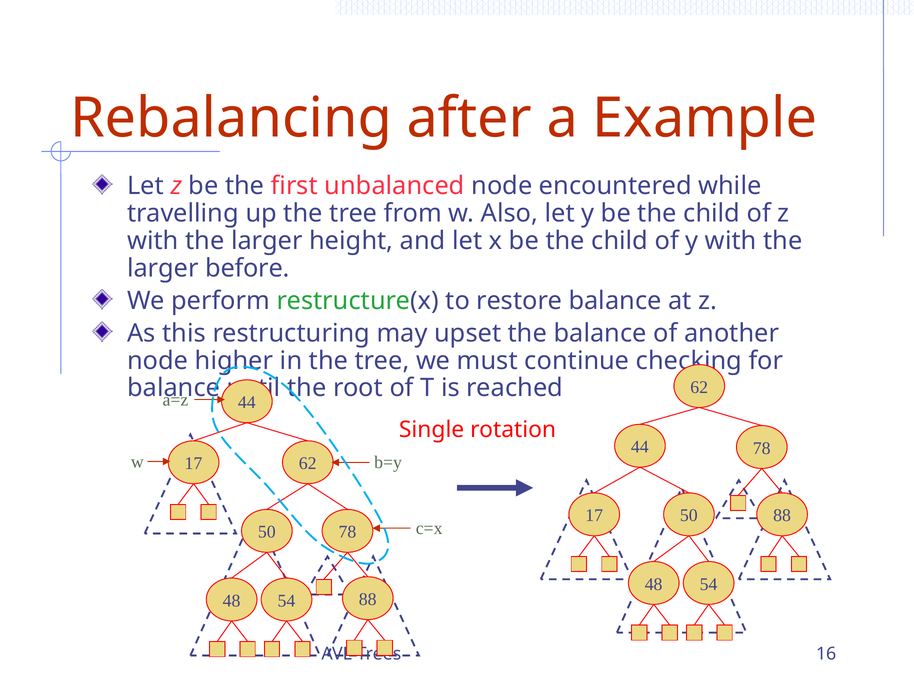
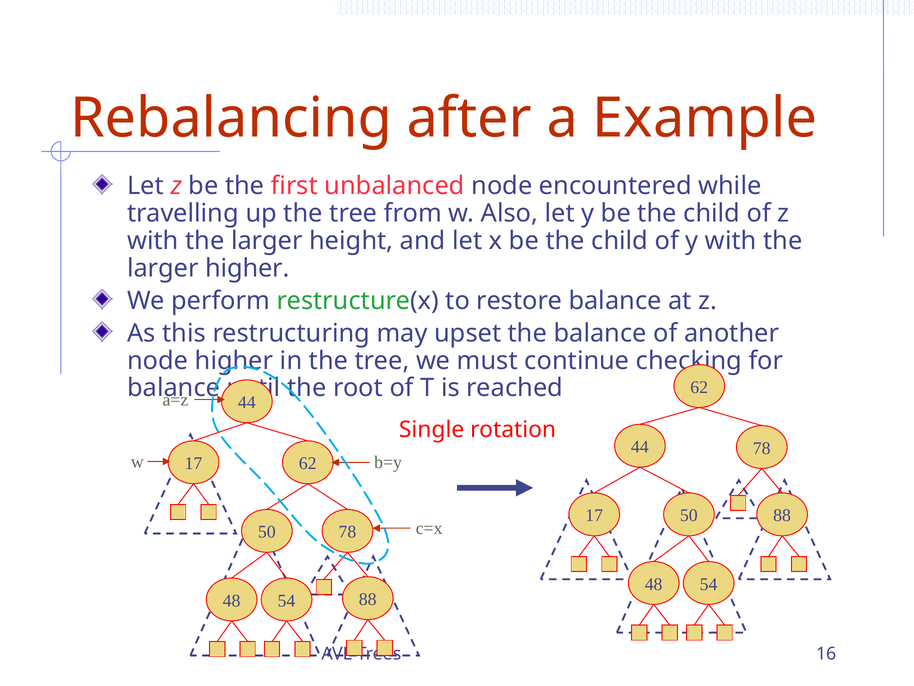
larger before: before -> higher (247, 268)
